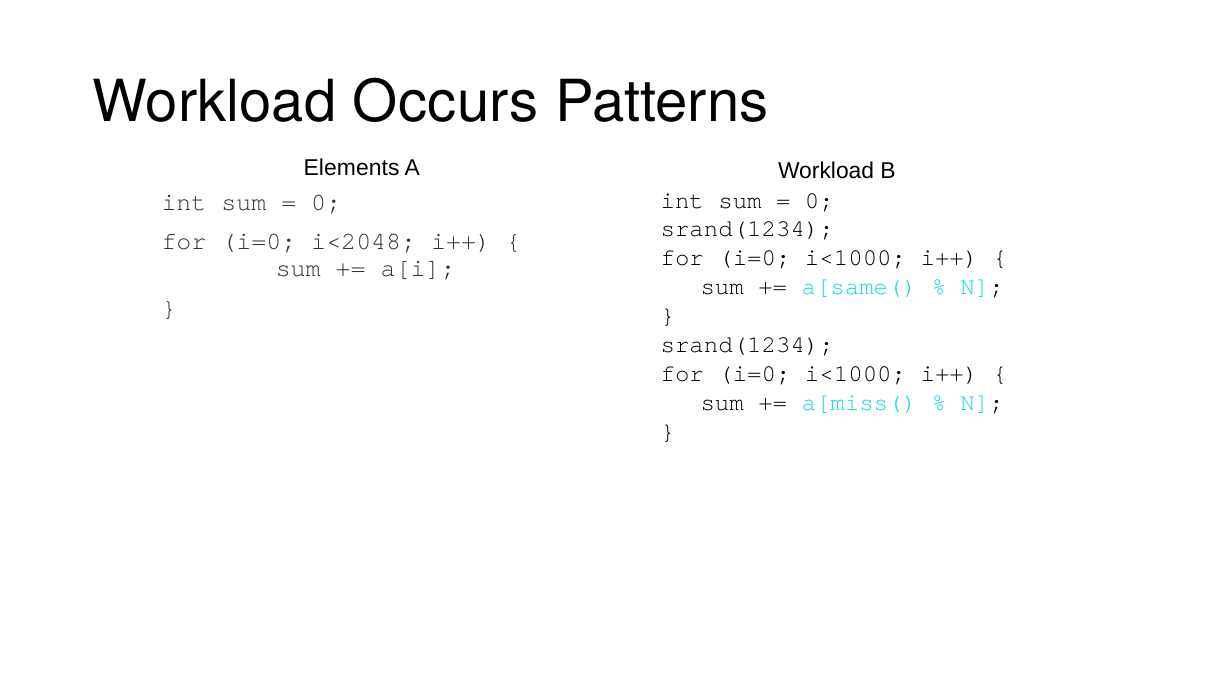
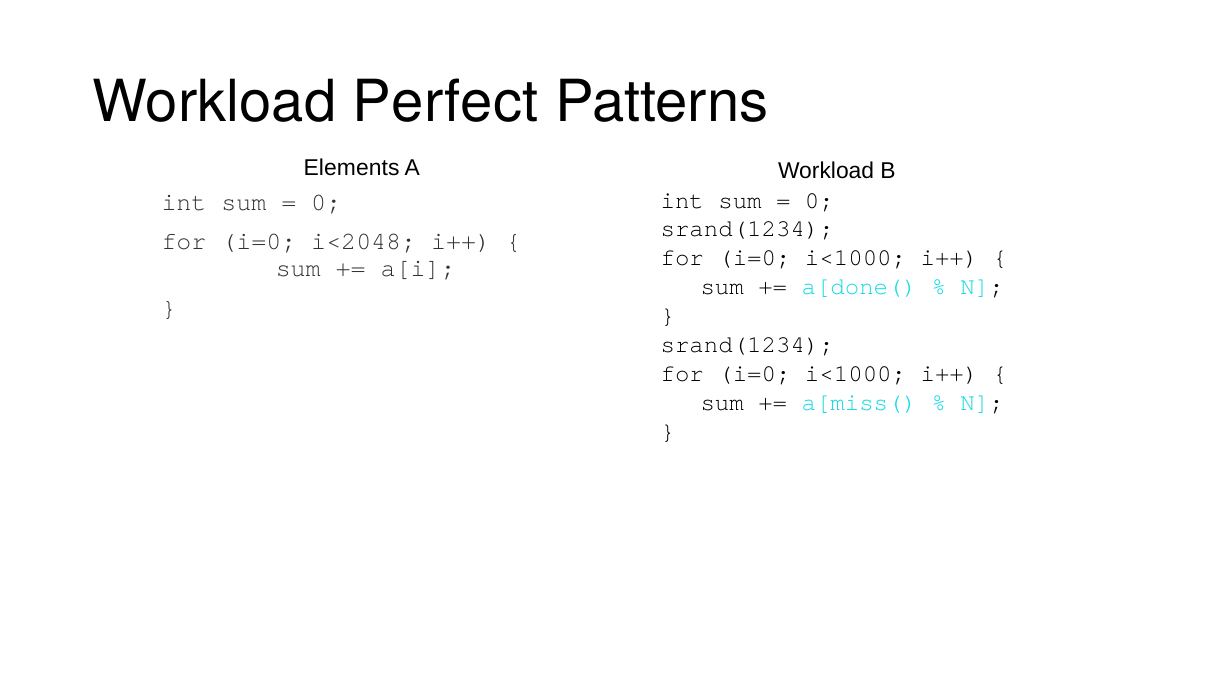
Occurs: Occurs -> Perfect (446, 102)
a[same(: a[same( -> a[done( (859, 287)
